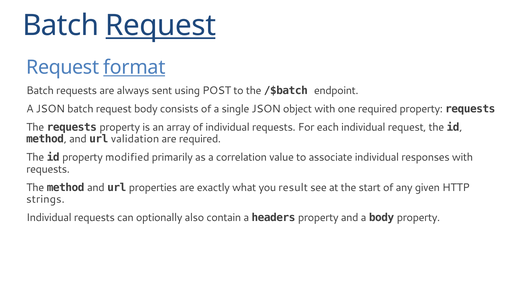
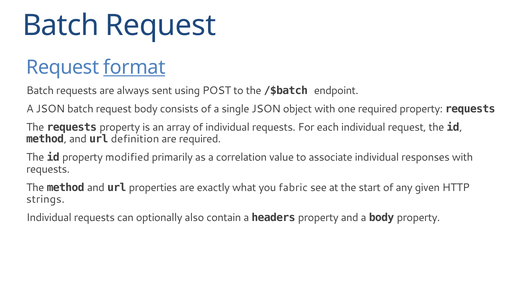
Request underline: present -> none (161, 26)
validation: validation -> definition (135, 139)
result: result -> fabric (293, 188)
